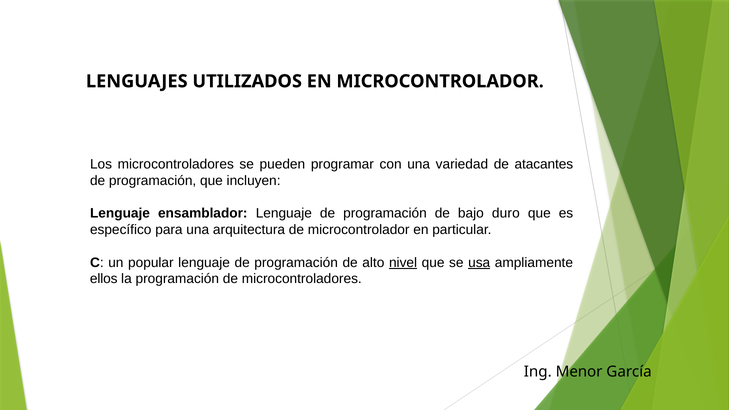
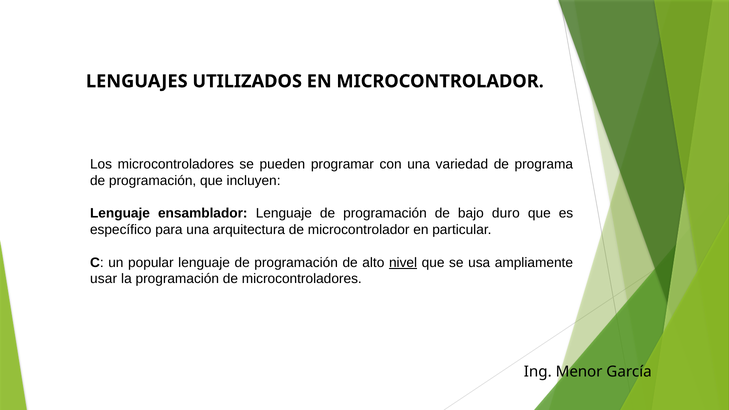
atacantes: atacantes -> programa (544, 164)
usa underline: present -> none (479, 263)
ellos: ellos -> usar (104, 279)
